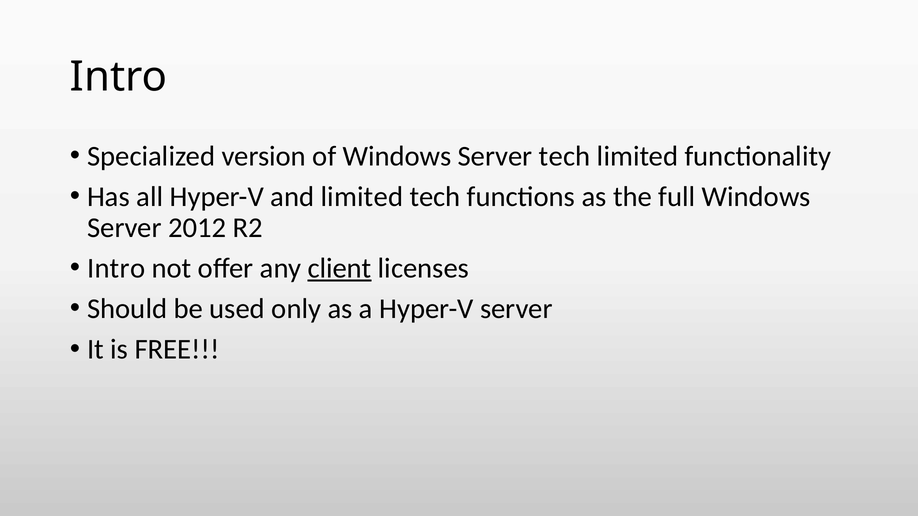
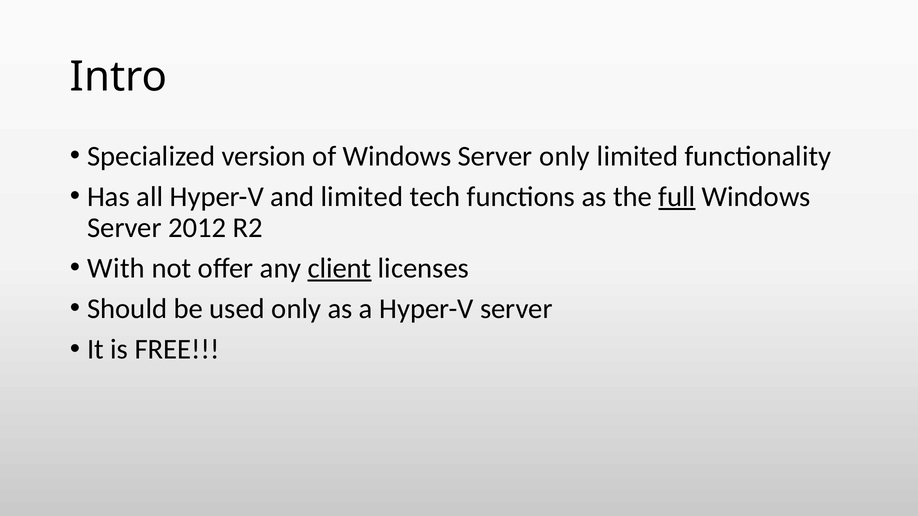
Server tech: tech -> only (565, 156)
full underline: none -> present (677, 197)
Intro: Intro -> With (116, 268)
